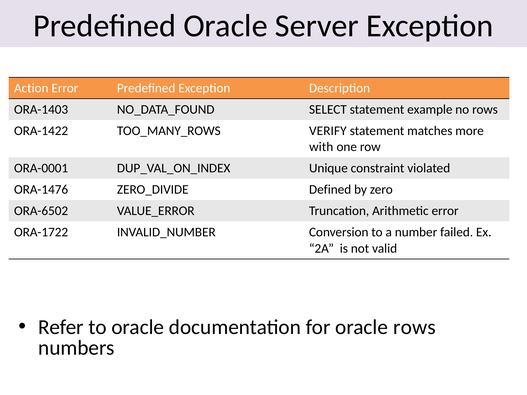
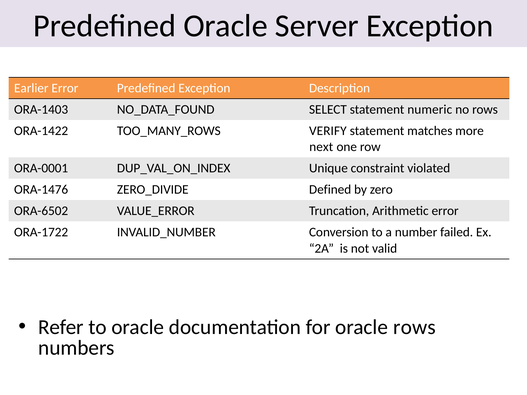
Action: Action -> Earlier (31, 88)
example: example -> numeric (430, 109)
with: with -> next (321, 147)
